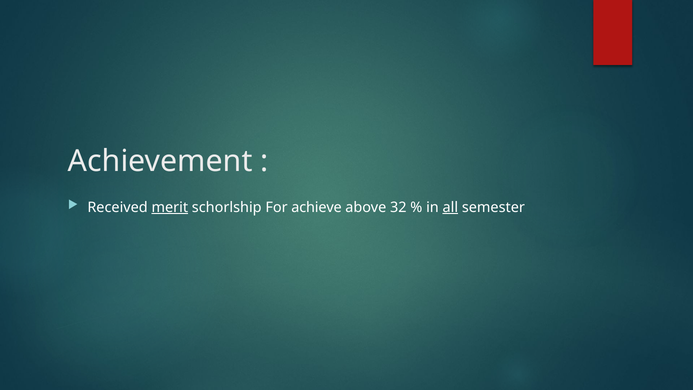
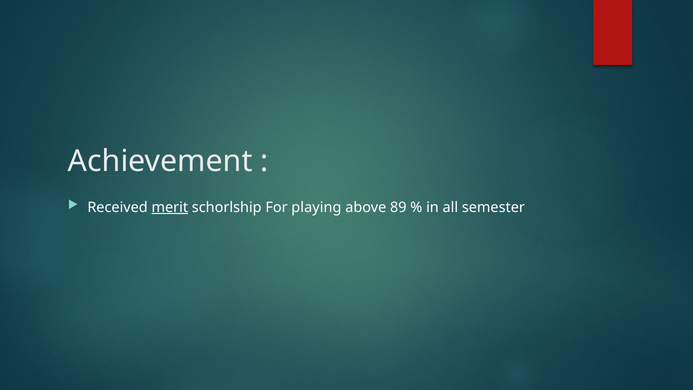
achieve: achieve -> playing (316, 207)
32: 32 -> 89 (398, 207)
all underline: present -> none (450, 207)
